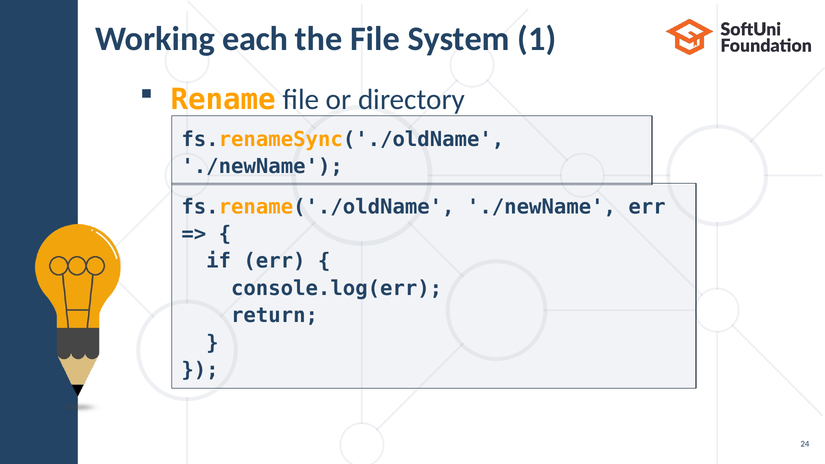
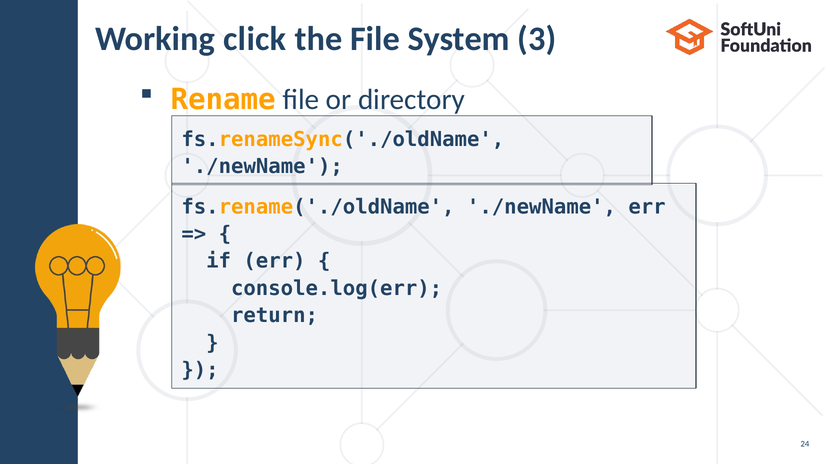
each: each -> click (255, 39)
1: 1 -> 3 (537, 39)
